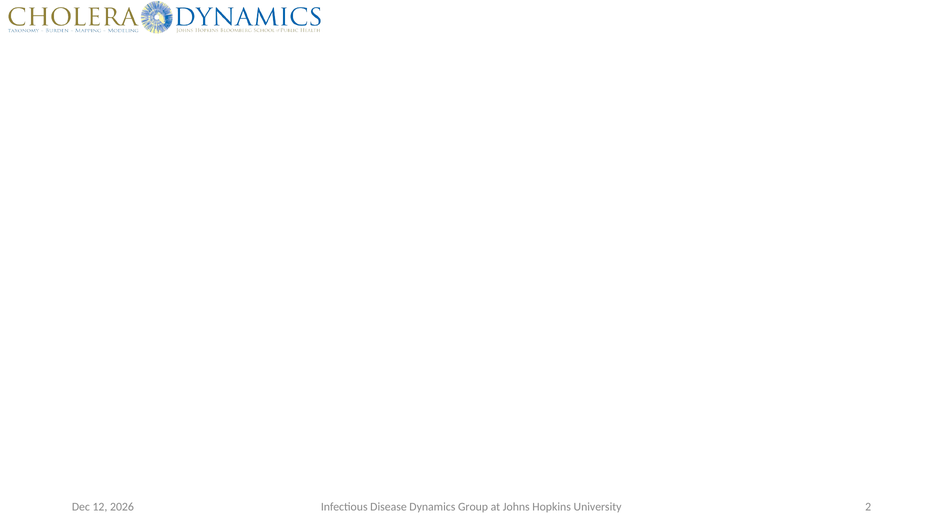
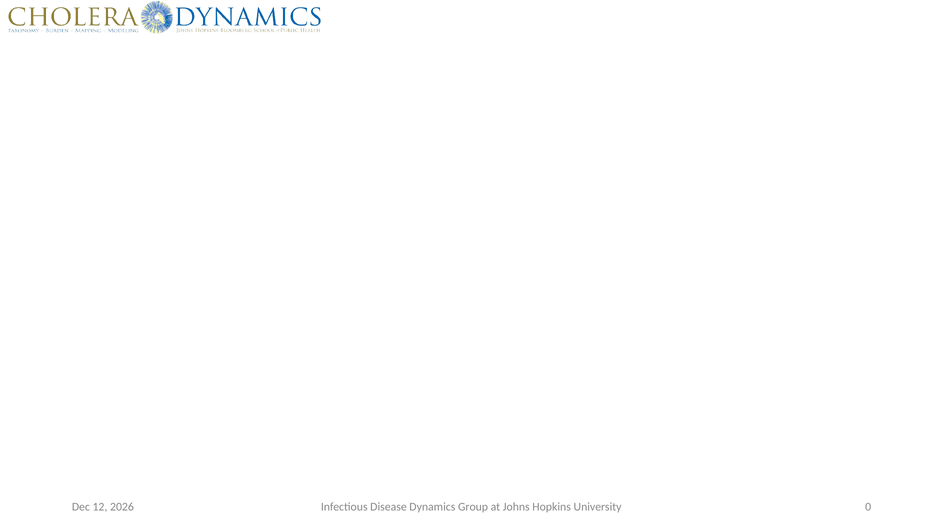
2: 2 -> 0 (868, 506)
